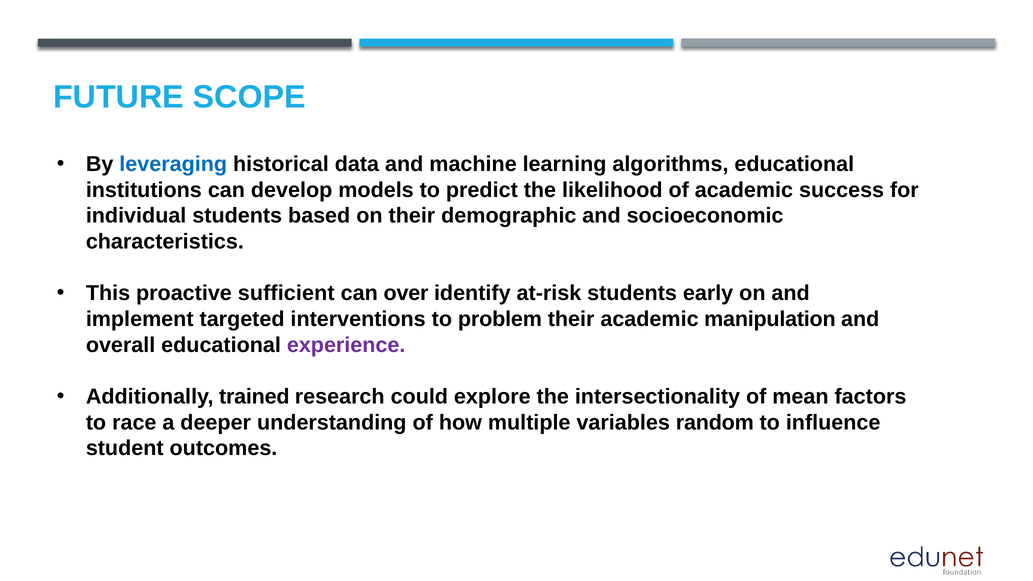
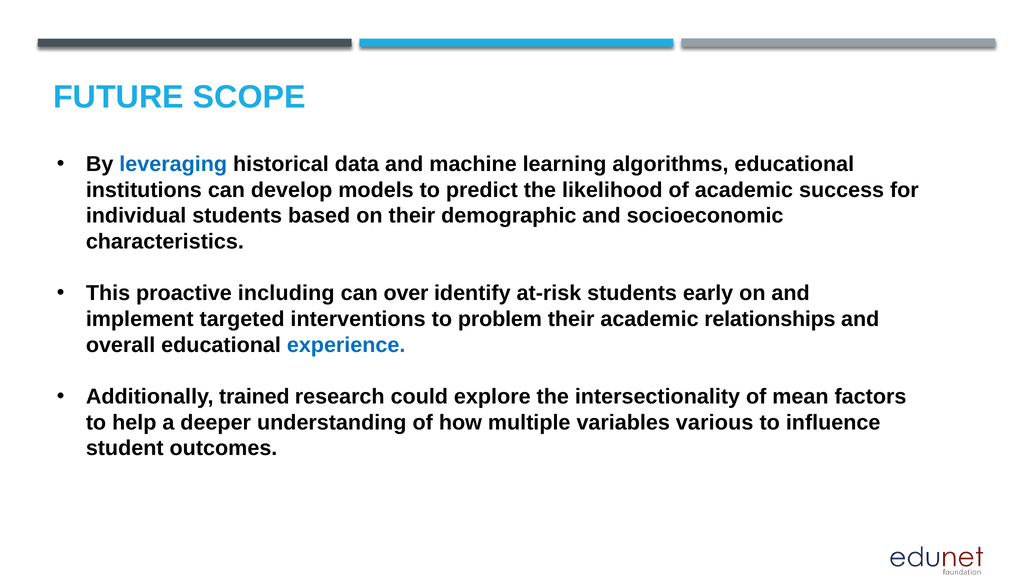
sufficient: sufficient -> including (286, 293)
manipulation: manipulation -> relationships (770, 319)
experience colour: purple -> blue (346, 345)
race: race -> help (134, 423)
random: random -> various (715, 423)
